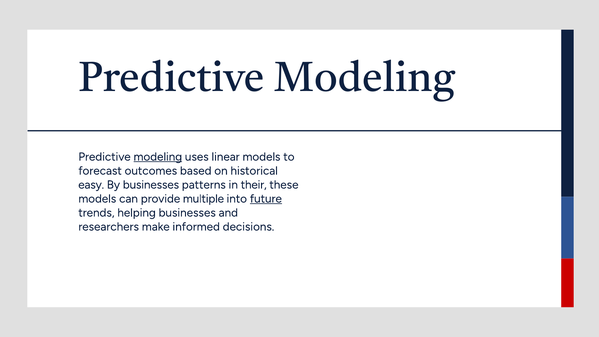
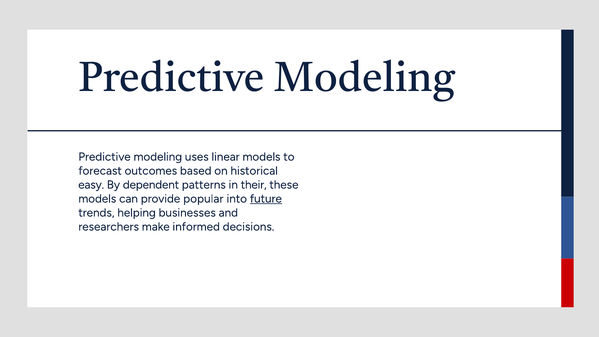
modeling underline: present -> none (158, 157)
By businesses: businesses -> dependent (151, 185)
multiple: multiple -> popular (203, 199)
